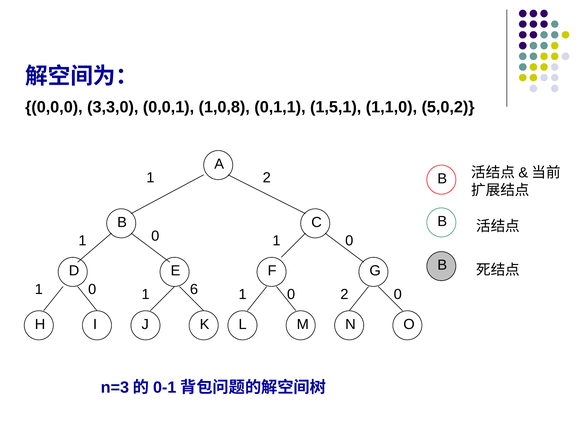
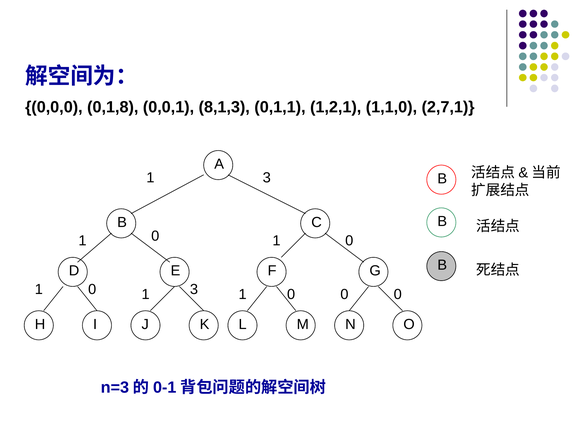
3,3,0: 3,3,0 -> 0,1,8 (113, 107)
1,0,8: 1,0,8 -> 8,1,3 (224, 107)
1,5,1: 1,5,1 -> 1,2,1 (336, 107)
5,0,2: 5,0,2 -> 2,7,1 (448, 107)
2: 2 -> 3 (267, 177)
0 6: 6 -> 3 (194, 289)
2: 2 -> 0 (344, 294)
